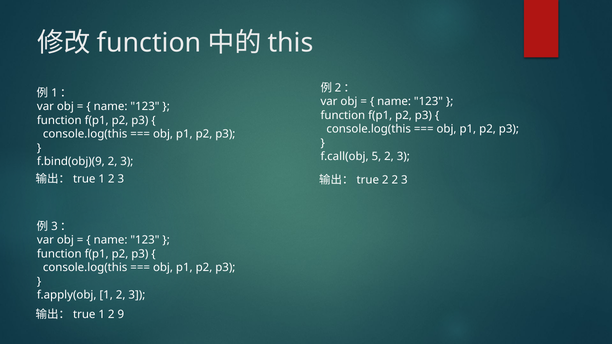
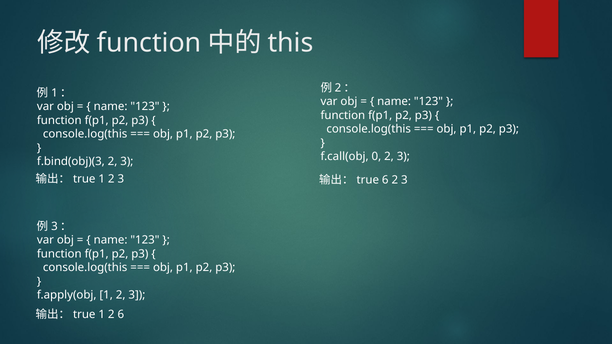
5: 5 -> 0 (376, 157)
f.bind(obj)(9: f.bind(obj)(9 -> f.bind(obj)(3 (71, 162)
2: 2 -> 6 (385, 180)
2 9: 9 -> 6 (121, 314)
